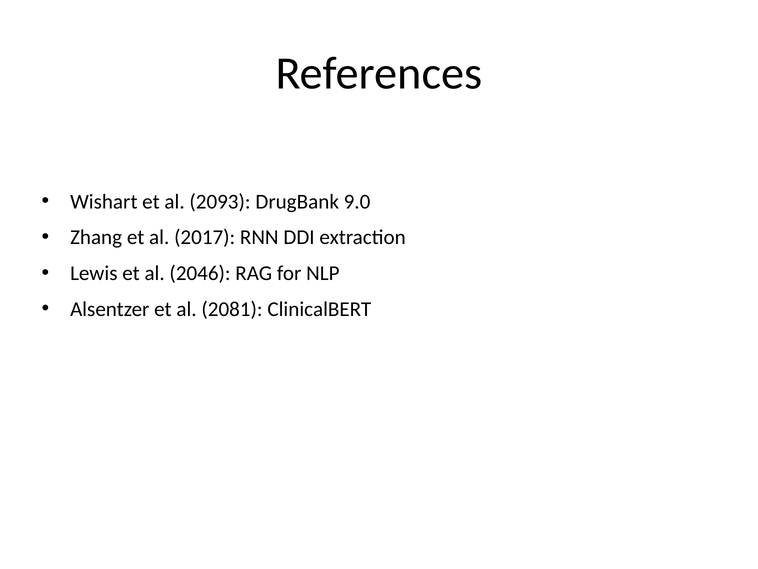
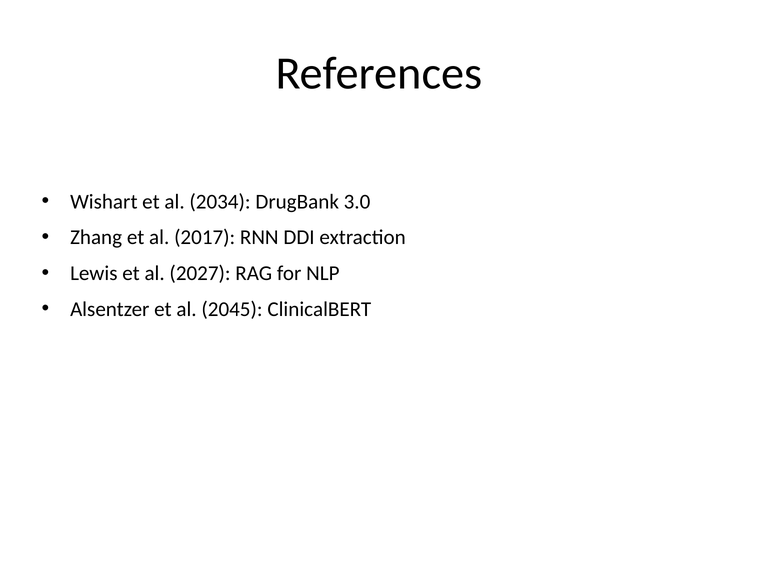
2093: 2093 -> 2034 (220, 201)
9.0: 9.0 -> 3.0 (357, 201)
2046: 2046 -> 2027 (200, 273)
2081: 2081 -> 2045 (232, 309)
